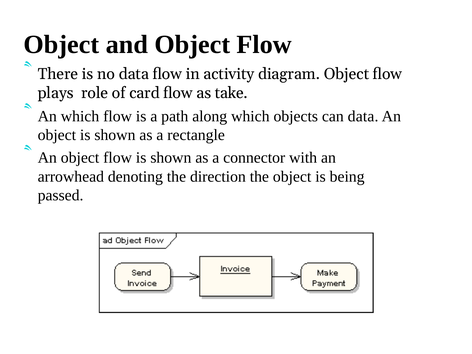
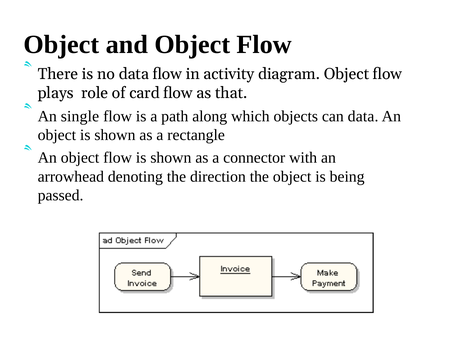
take: take -> that (231, 93)
An which: which -> single (80, 116)
